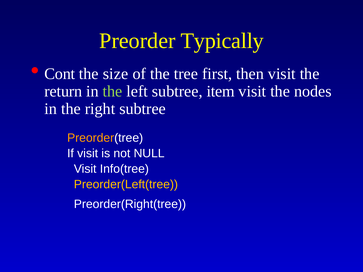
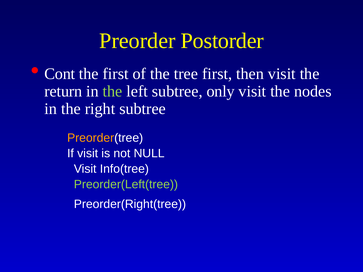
Typically: Typically -> Postorder (222, 41)
the size: size -> first (116, 74)
item: item -> only (221, 91)
Preorder(Left(tree colour: yellow -> light green (126, 185)
